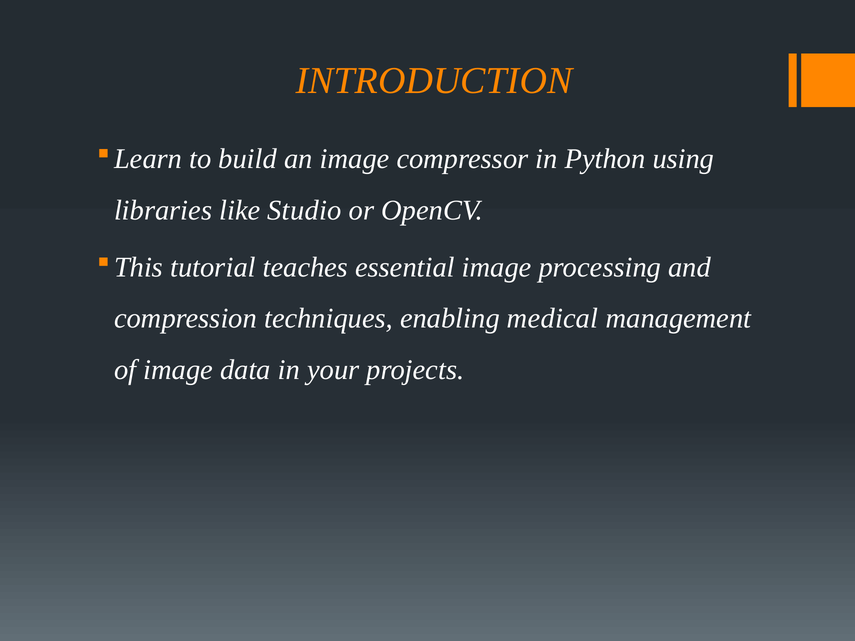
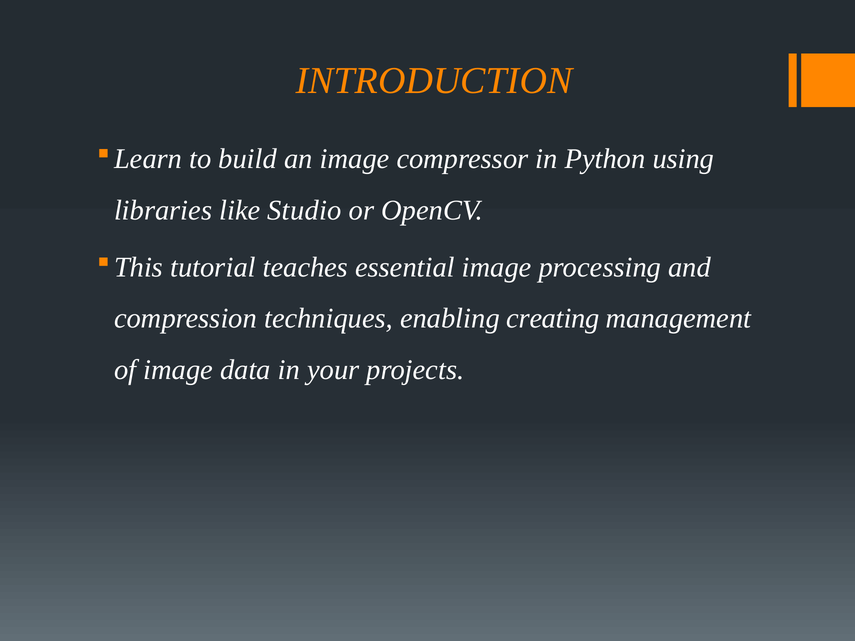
medical: medical -> creating (553, 319)
